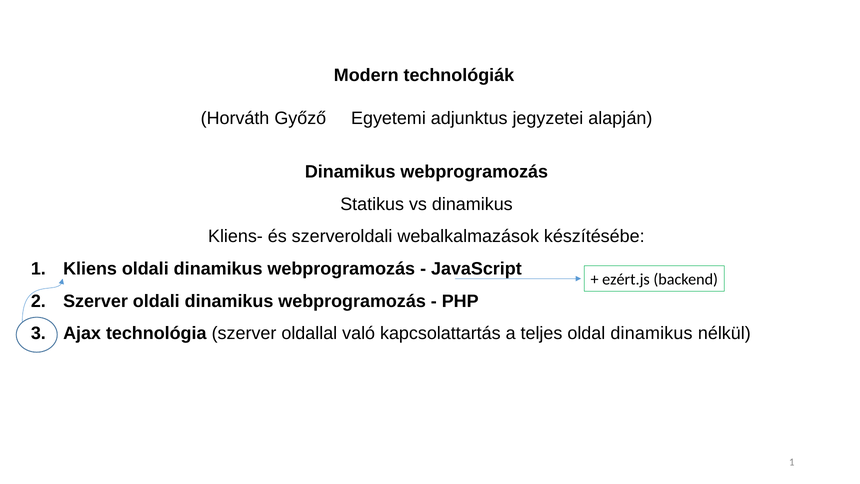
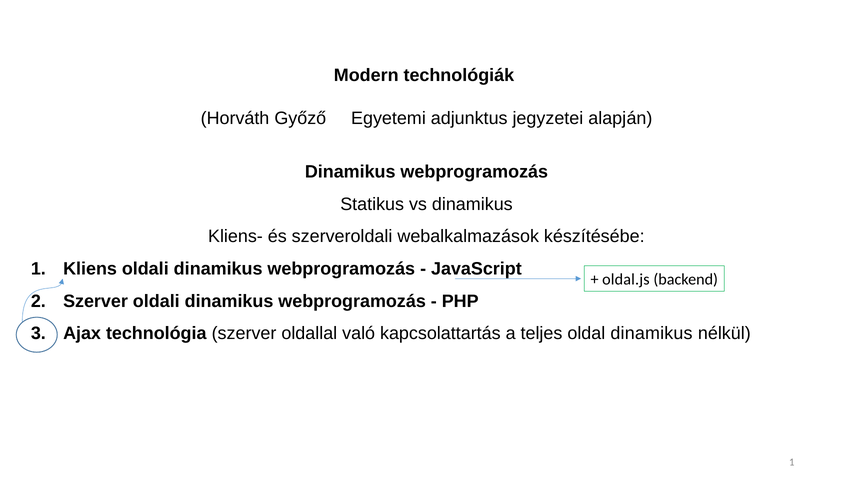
ezért.js: ezért.js -> oldal.js (626, 279)
